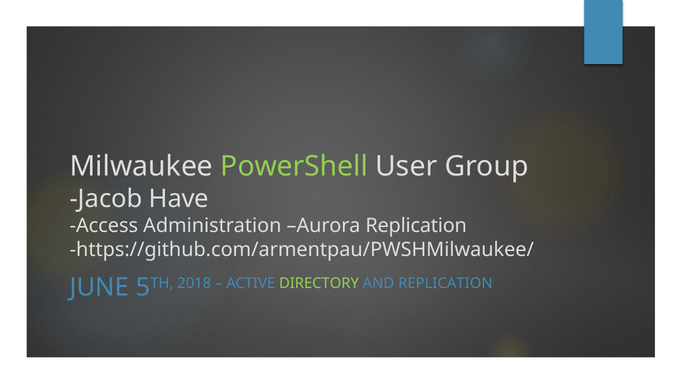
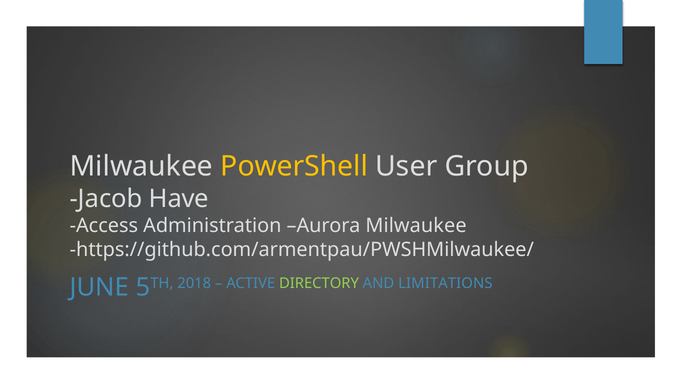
PowerShell colour: light green -> yellow (294, 166)
Aurora Replication: Replication -> Milwaukee (416, 225)
AND REPLICATION: REPLICATION -> LIMITATIONS (445, 283)
